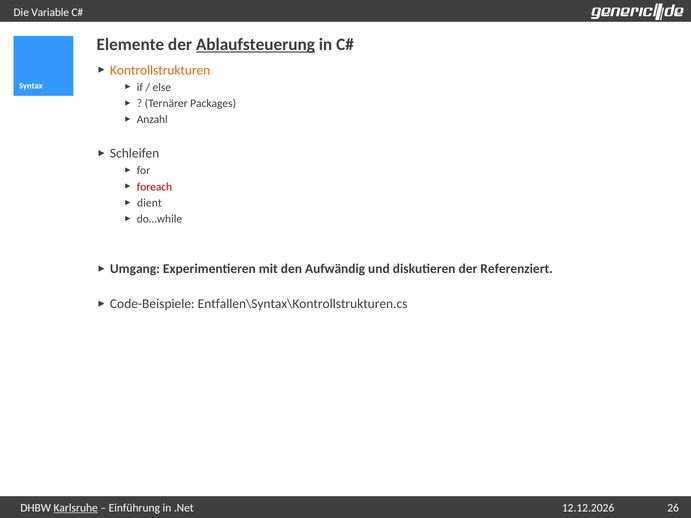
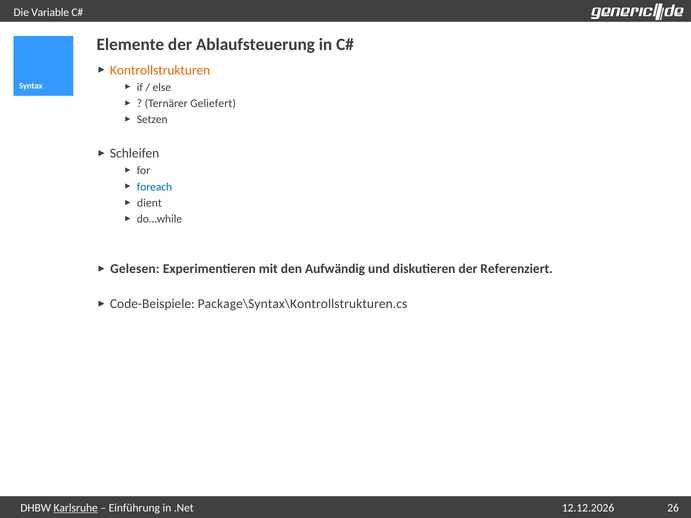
Ablaufsteuerung underline: present -> none (255, 45)
Packages: Packages -> Geliefert (213, 103)
Anzahl: Anzahl -> Setzen (152, 120)
foreach colour: red -> blue (155, 187)
Umgang: Umgang -> Gelesen (135, 269)
Entfallen\Syntax\Kontrollstrukturen.cs: Entfallen\Syntax\Kontrollstrukturen.cs -> Package\Syntax\Kontrollstrukturen.cs (303, 304)
